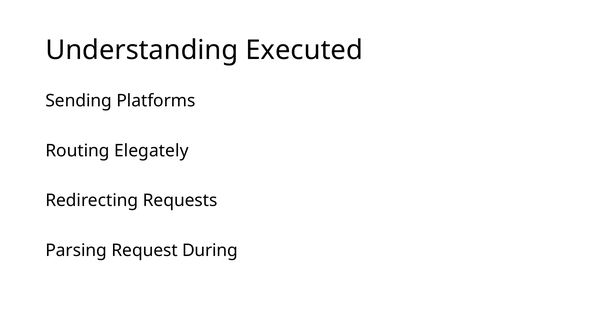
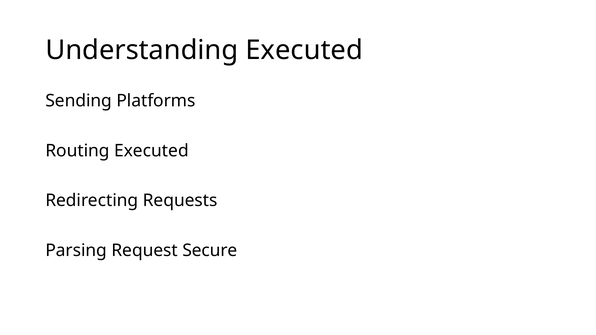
Routing Elegately: Elegately -> Executed (151, 151)
During: During -> Secure (210, 251)
